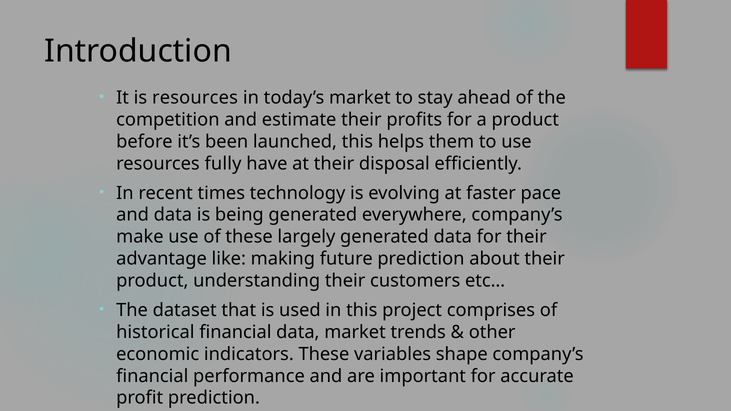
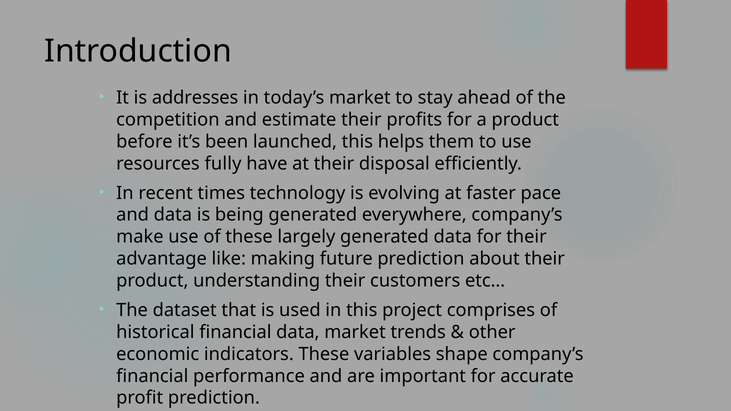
is resources: resources -> addresses (195, 98)
